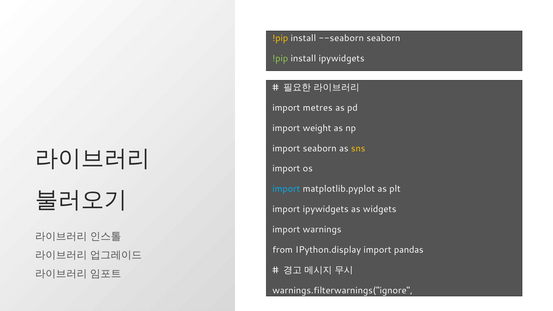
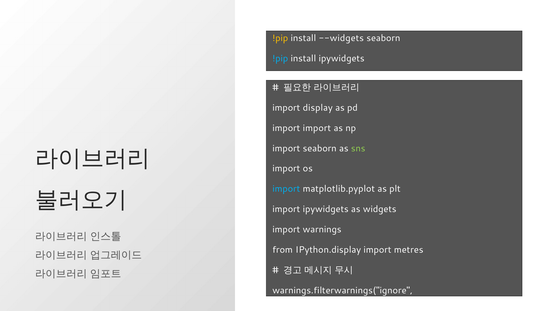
--seaborn: --seaborn -> --widgets (341, 38)
!pip colour: light green -> light blue (280, 58)
metres: metres -> display (318, 108)
import weight: weight -> import (317, 128)
sns colour: yellow -> light green (358, 148)
pandas: pandas -> metres (409, 250)
